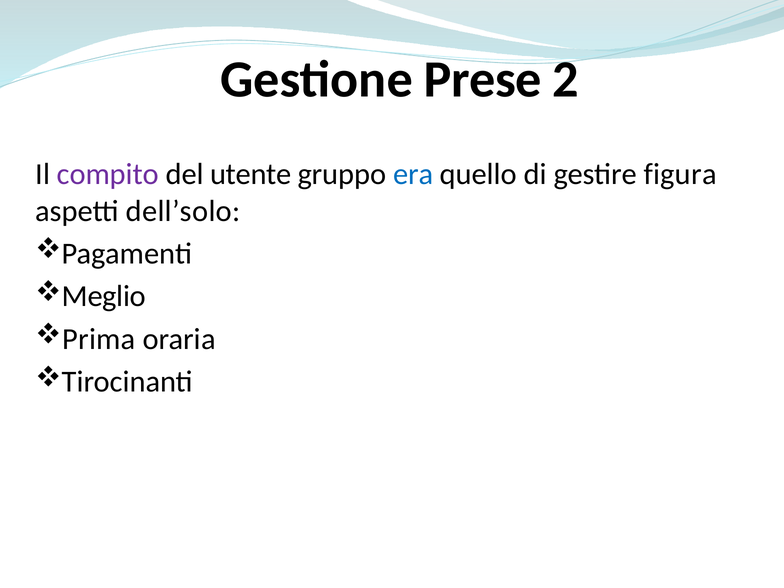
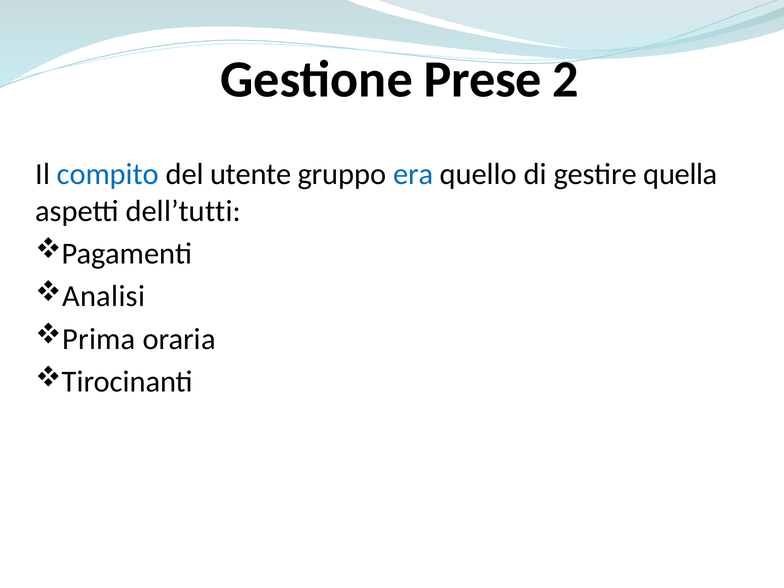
compito colour: purple -> blue (108, 174)
figura: figura -> quella (680, 174)
dell’solo: dell’solo -> dell’tutti (183, 211)
Meglio: Meglio -> Analisi (104, 296)
